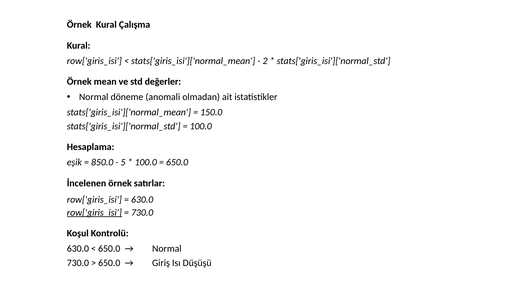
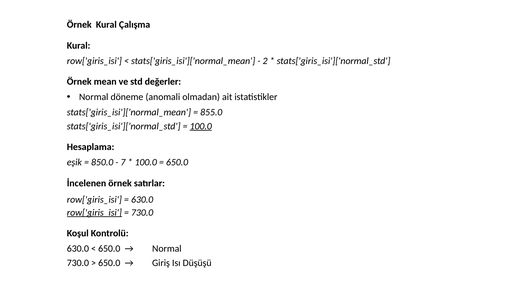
150.0: 150.0 -> 855.0 (211, 112)
100.0 underline: none -> present (201, 126)
5: 5 -> 7 (123, 162)
